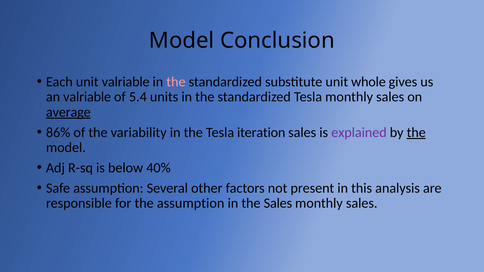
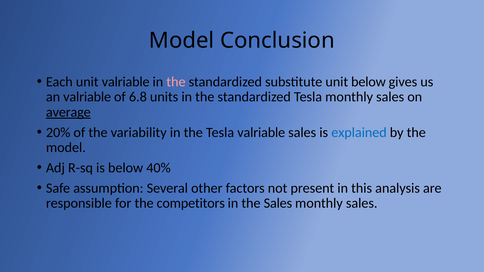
unit whole: whole -> below (368, 82)
5.4: 5.4 -> 6.8 (138, 97)
86%: 86% -> 20% (58, 133)
Tesla iteration: iteration -> valriable (261, 133)
explained colour: purple -> blue (359, 133)
the underline: present -> none (416, 133)
the assumption: assumption -> competitors (191, 203)
